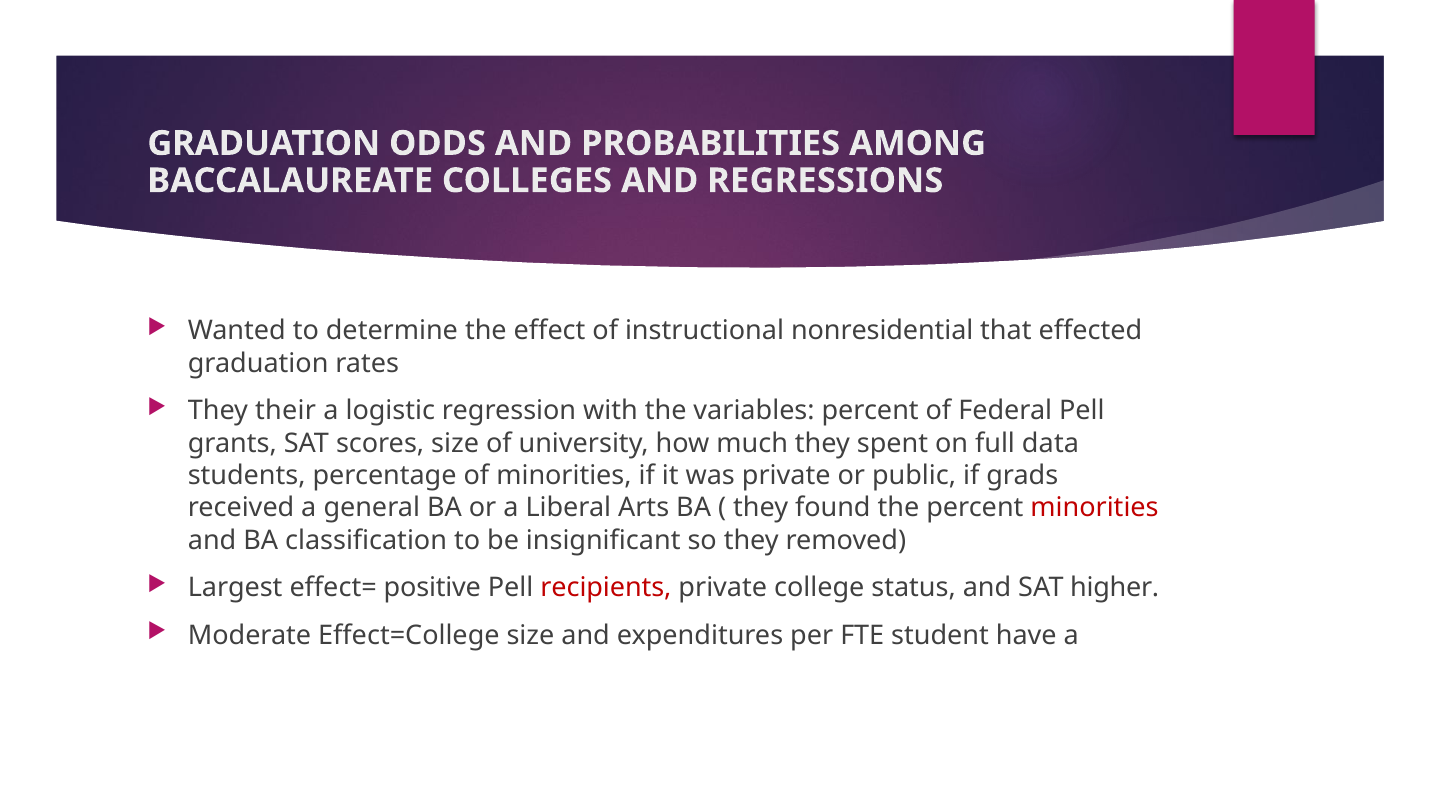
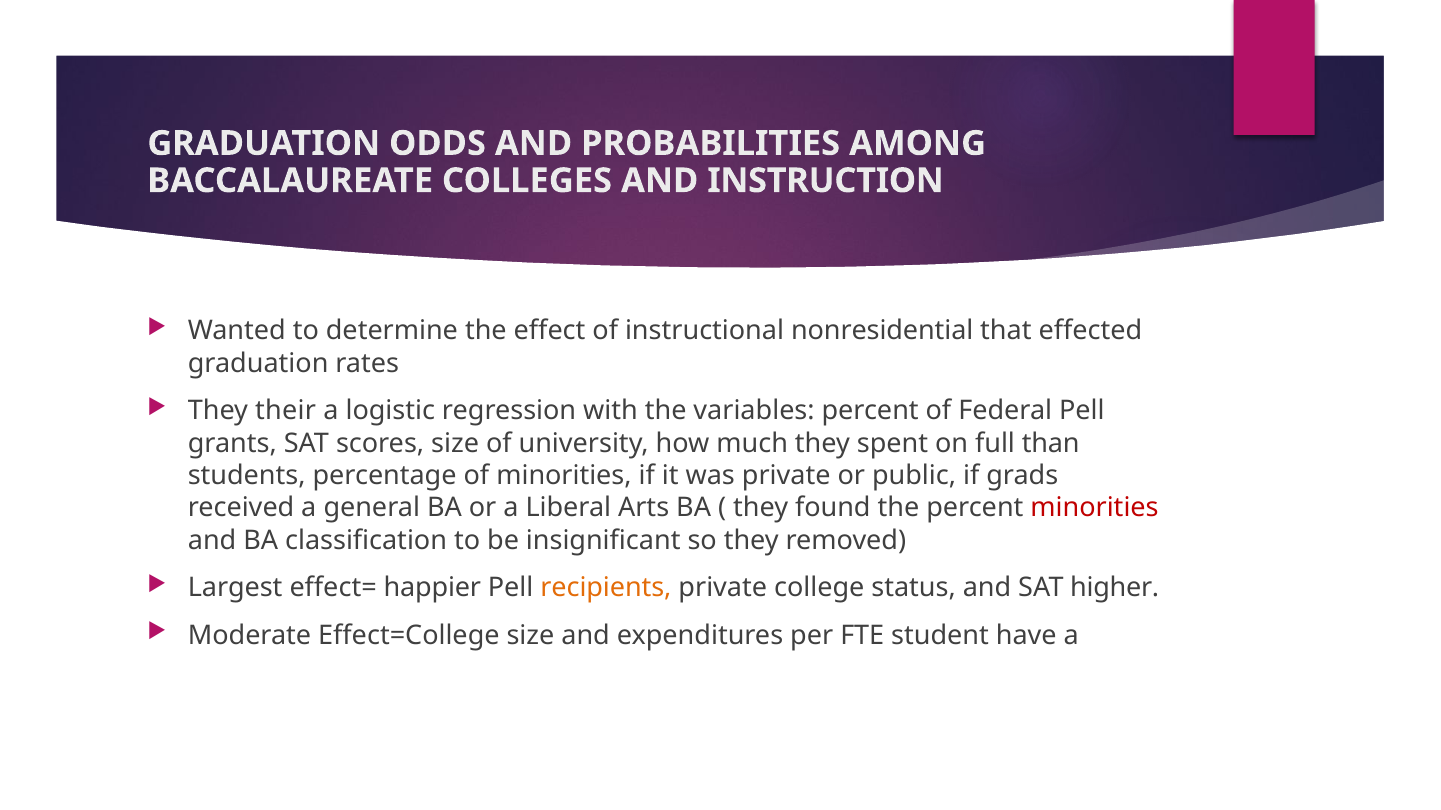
REGRESSIONS: REGRESSIONS -> INSTRUCTION (826, 181)
data: data -> than (1051, 444)
positive: positive -> happier (432, 588)
recipients colour: red -> orange (606, 588)
